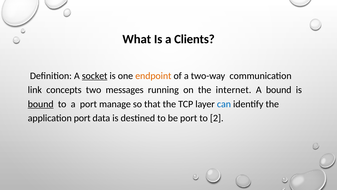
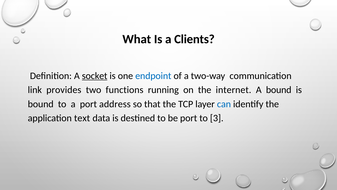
endpoint colour: orange -> blue (153, 76)
concepts: concepts -> provides (64, 90)
messages: messages -> functions (125, 90)
bound underline: present -> none (41, 104)
manage: manage -> address (115, 104)
application port: port -> text (82, 118)
2: 2 -> 3 (217, 118)
